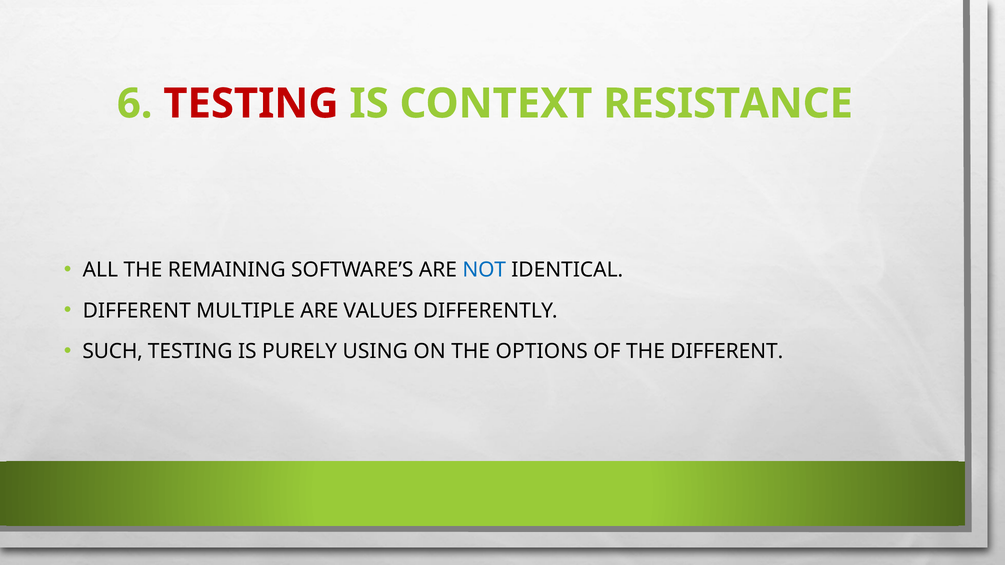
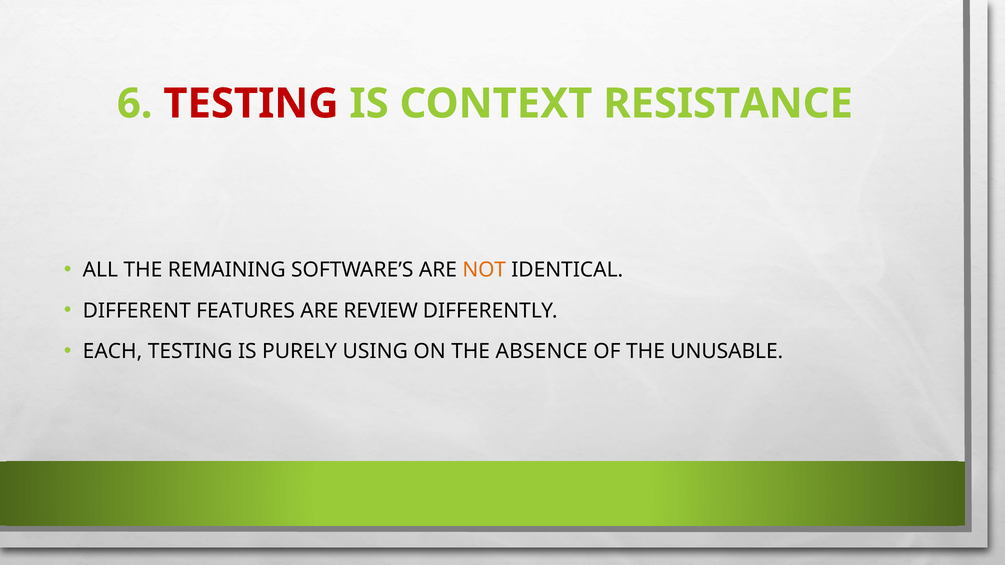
NOT colour: blue -> orange (484, 270)
MULTIPLE: MULTIPLE -> FEATURES (246, 311)
VALUES: VALUES -> REVIEW (381, 311)
SUCH: SUCH -> EACH (113, 351)
OPTIONS: OPTIONS -> ABSENCE (542, 351)
THE DIFFERENT: DIFFERENT -> UNUSABLE (727, 351)
